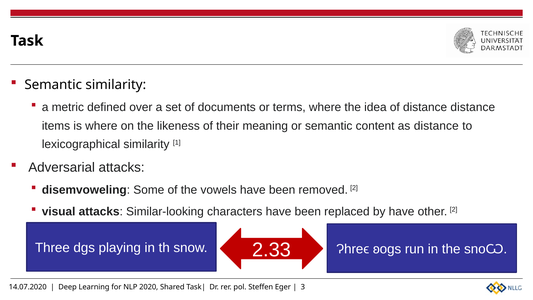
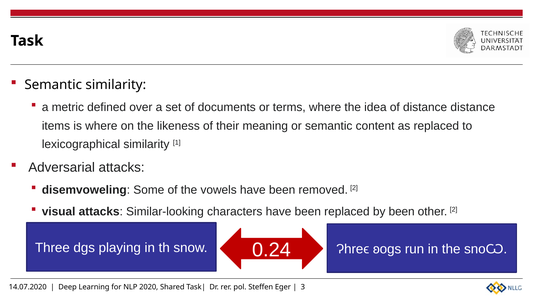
as distance: distance -> replaced (436, 126)
by have: have -> been (402, 211)
2.33: 2.33 -> 0.24 (272, 250)
